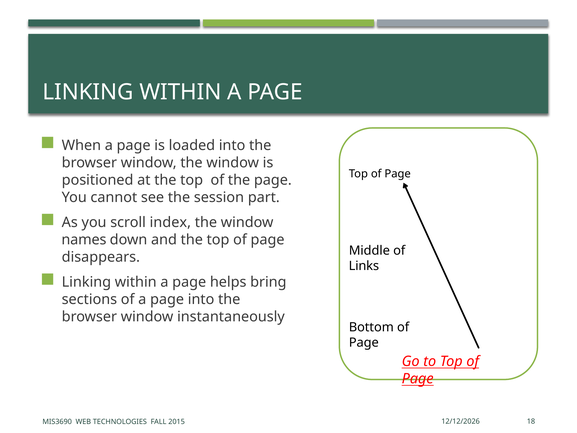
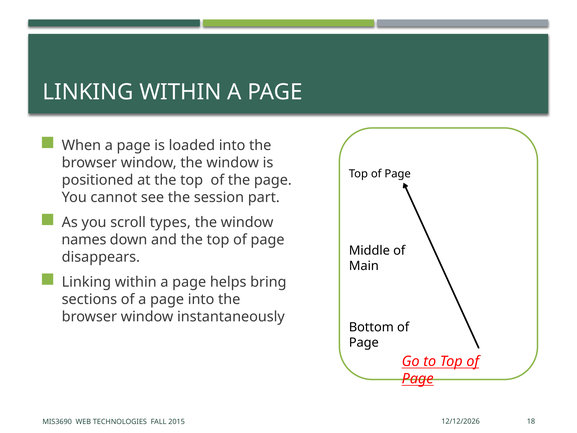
index: index -> types (170, 222)
Links: Links -> Main (364, 266)
